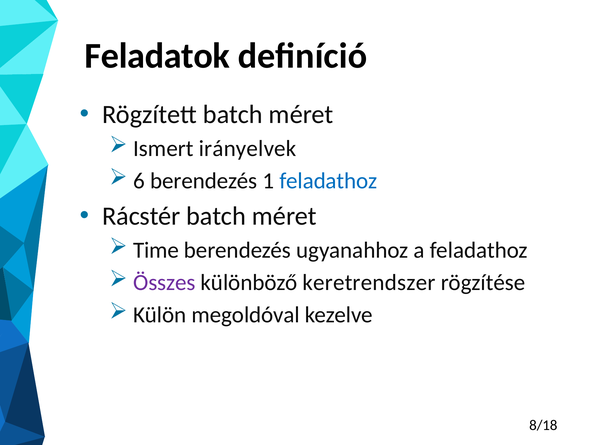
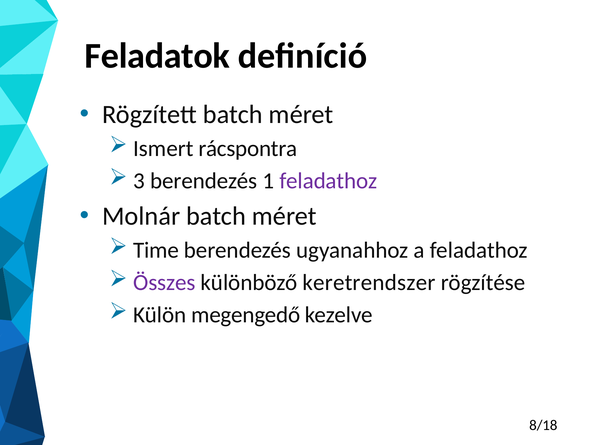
irányelvek: irányelvek -> rácspontra (248, 149)
6: 6 -> 3 (139, 181)
feladathoz colour: blue -> purple (328, 181)
Rácstér: Rácstér -> Molnár (141, 216)
megoldóval: megoldóval -> megengedő (246, 315)
